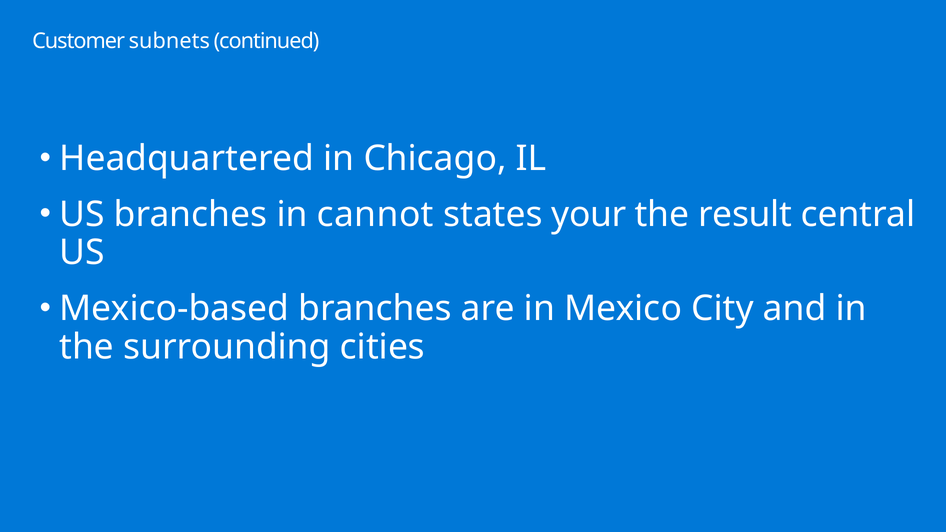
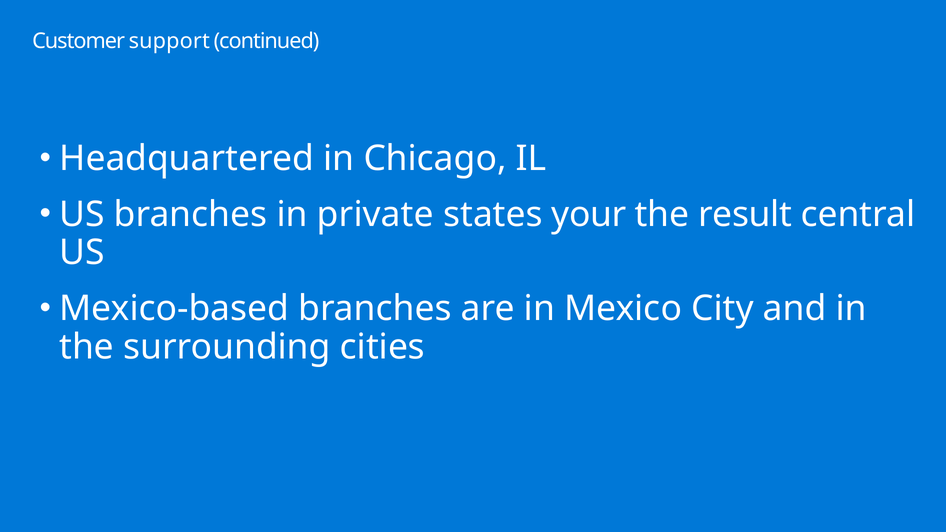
subnets: subnets -> support (169, 41)
cannot: cannot -> private (375, 214)
